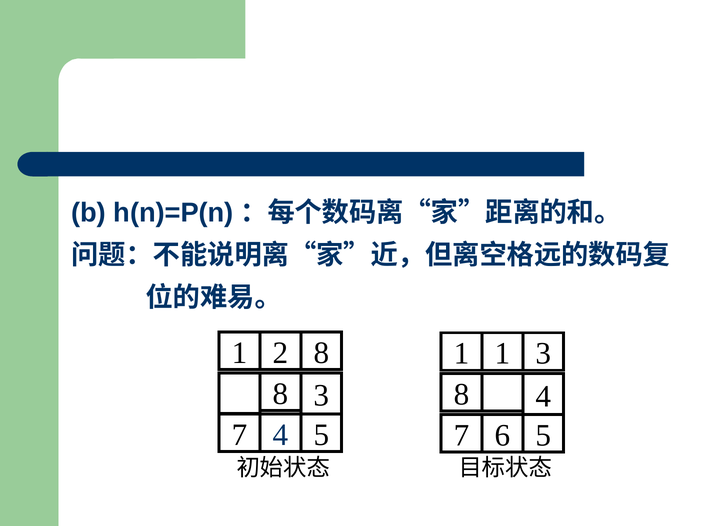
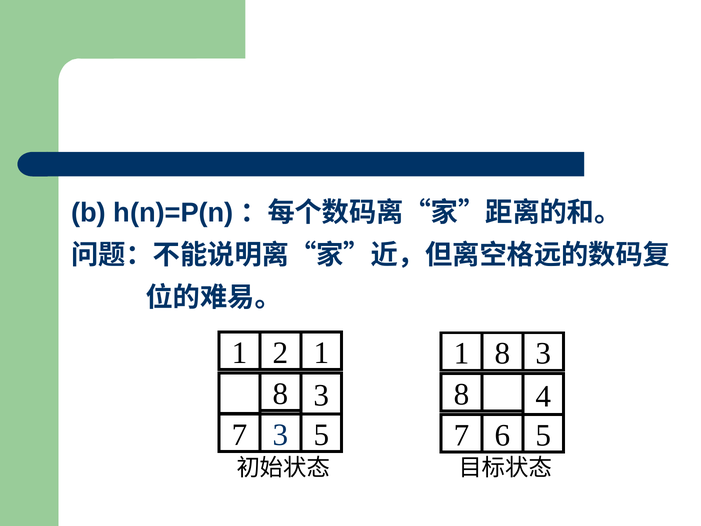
2 8: 8 -> 1 (321, 353)
1: 1 -> 8 (502, 353)
7 4: 4 -> 3 (280, 435)
